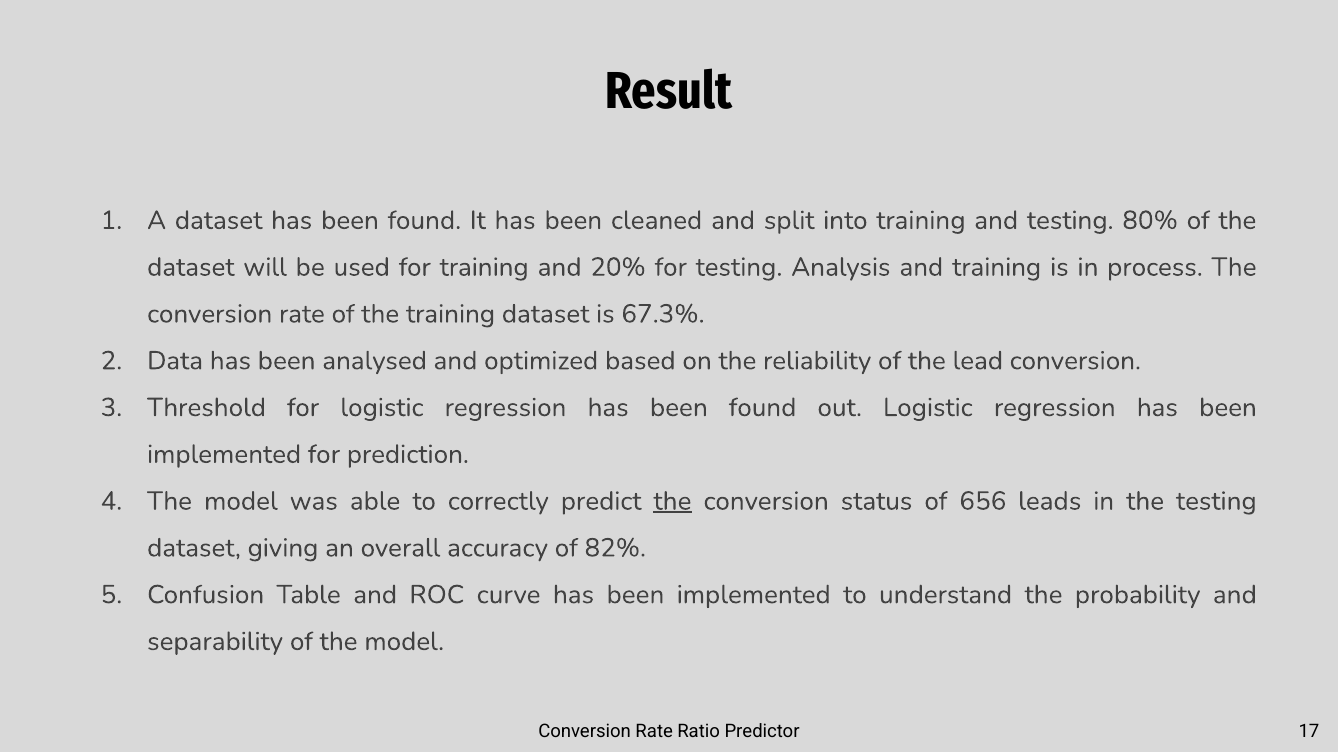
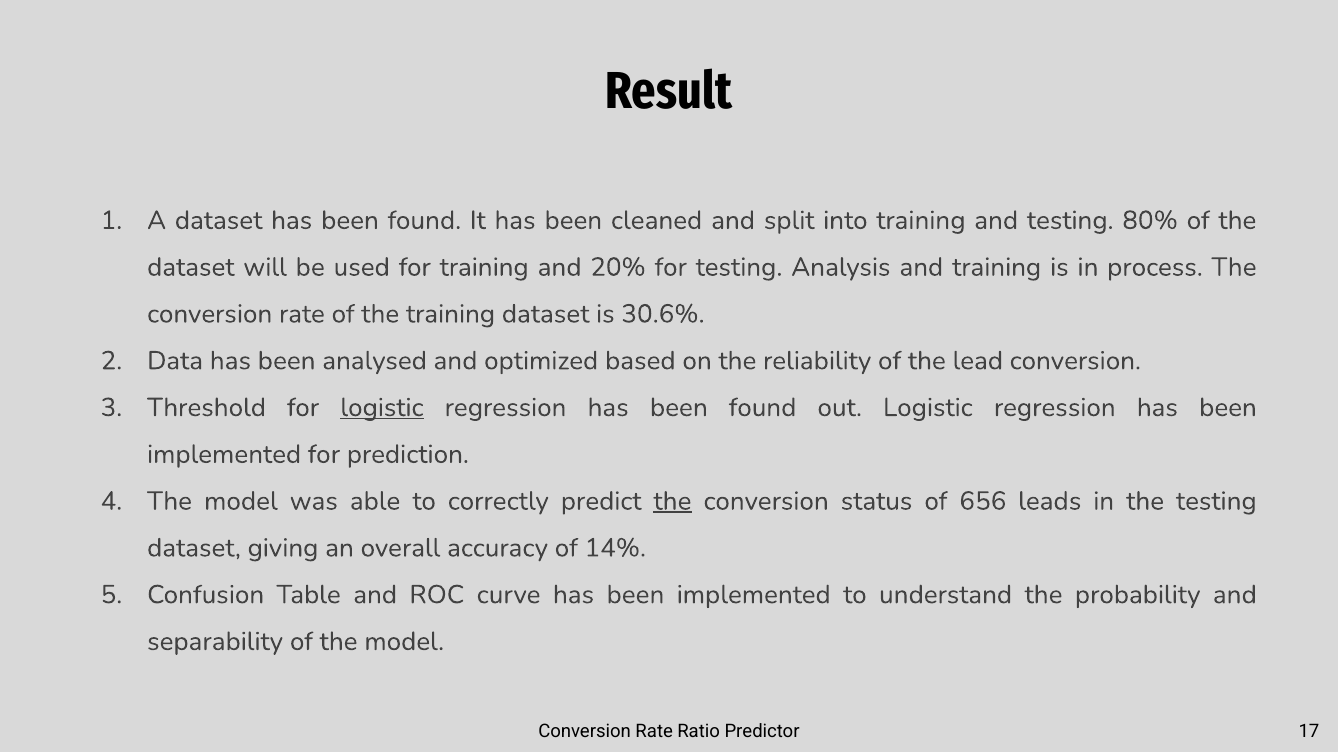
67.3%: 67.3% -> 30.6% (663, 314)
logistic underline: none -> present (382, 408)
82%: 82% -> 14% (615, 548)
